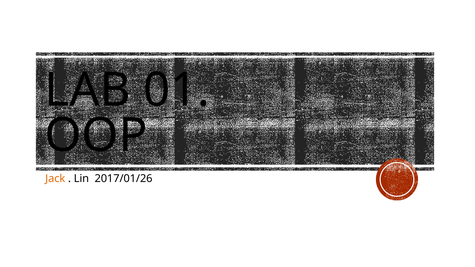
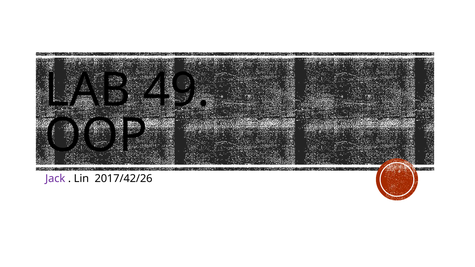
01: 01 -> 49 (177, 90)
Jack colour: orange -> purple (55, 179)
2017/01/26: 2017/01/26 -> 2017/42/26 (124, 179)
